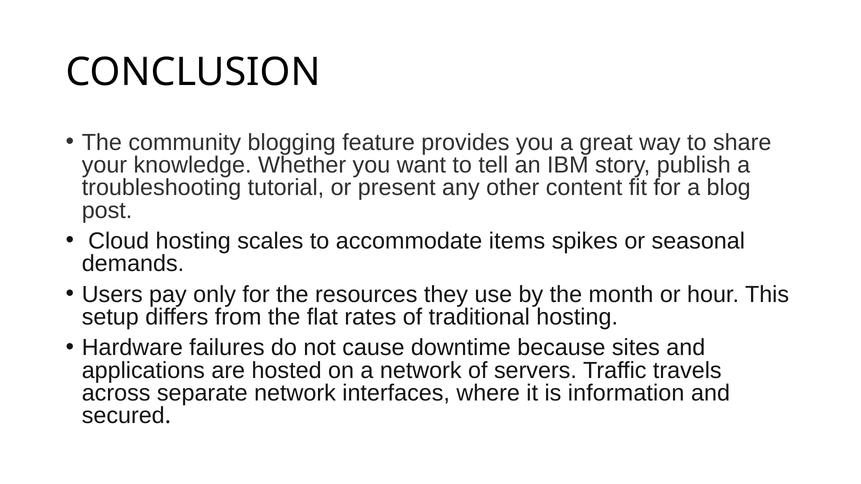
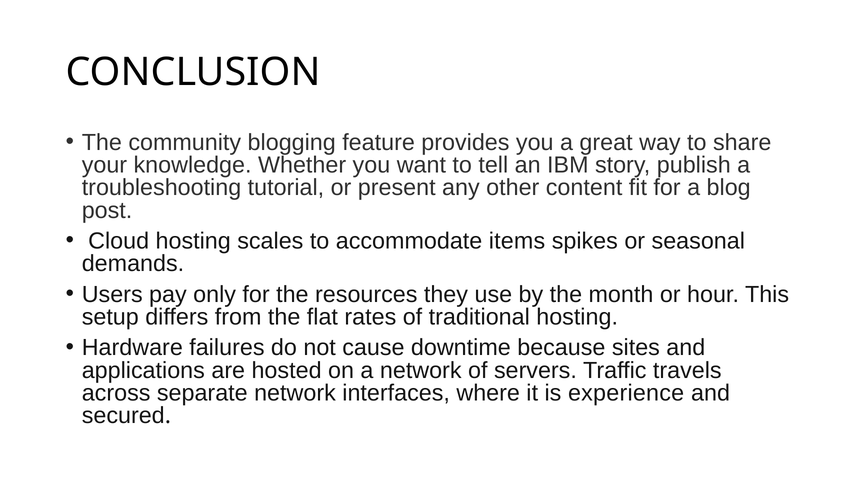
information: information -> experience (626, 393)
